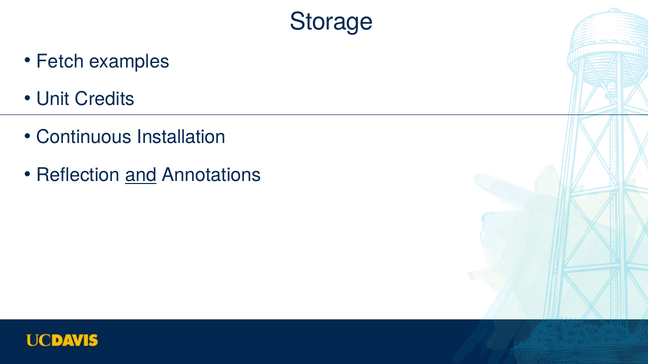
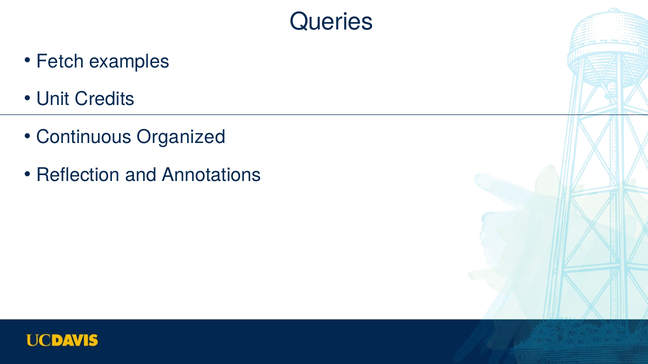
Storage: Storage -> Queries (331, 22)
Installation: Installation -> Organized (181, 137)
and underline: present -> none (141, 175)
